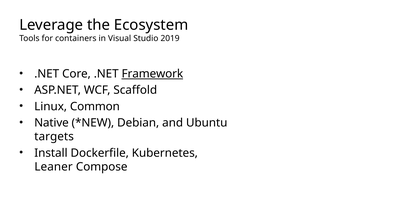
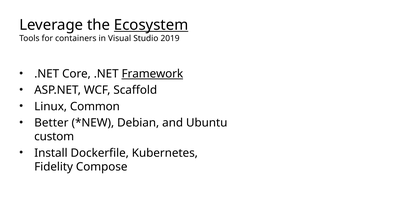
Ecosystem underline: none -> present (151, 25)
Native: Native -> Better (51, 123)
targets: targets -> custom (54, 137)
Leaner: Leaner -> Fidelity (54, 167)
